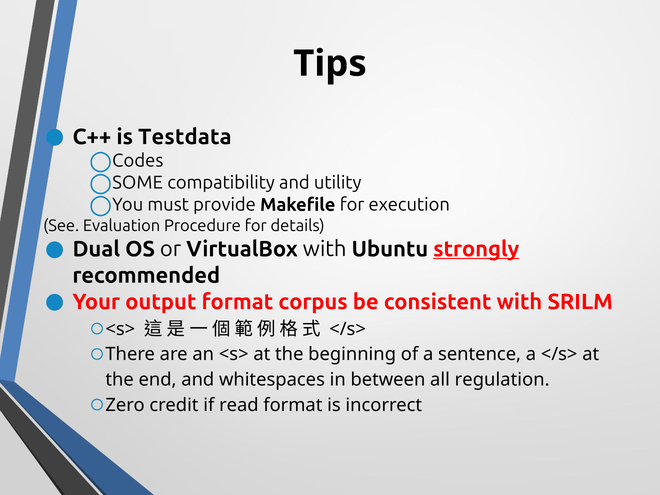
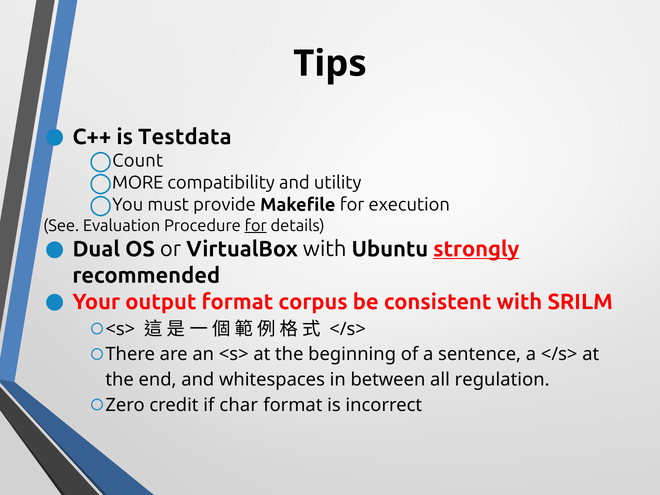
Codes: Codes -> Count (138, 161)
SOME: SOME -> MORE (138, 183)
for underline: none -> present (256, 226)
read: read -> char (239, 405)
